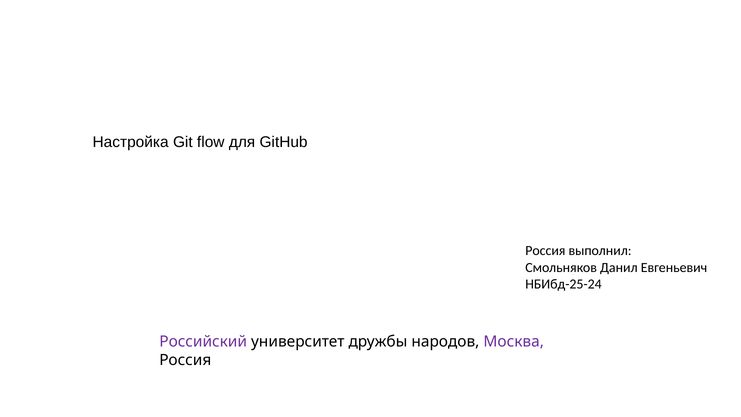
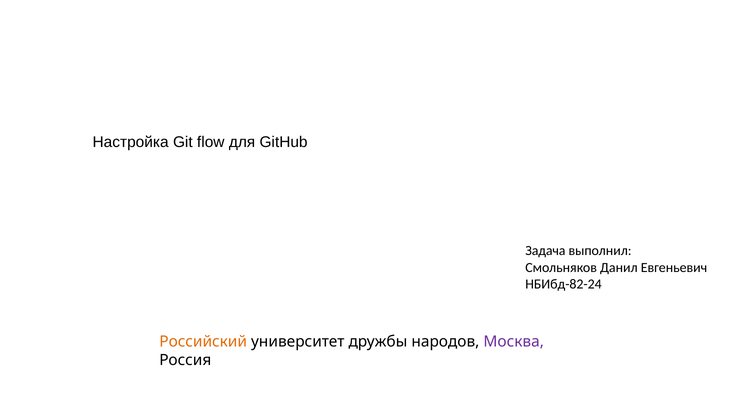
Россия: Россия -> Задача (545, 251)
НБИбд-25-24: НБИбд-25-24 -> НБИбд-82-24 (564, 284)
Российский colour: purple -> orange (203, 342)
